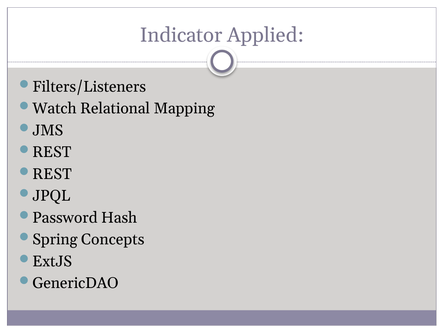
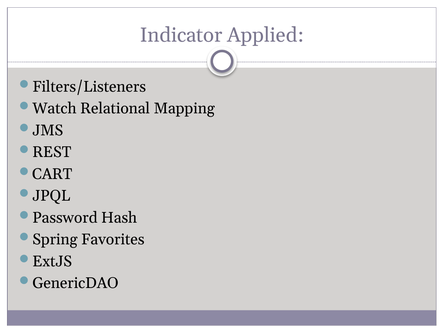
REST: REST -> CART (52, 174)
Concepts: Concepts -> Favorites (113, 239)
